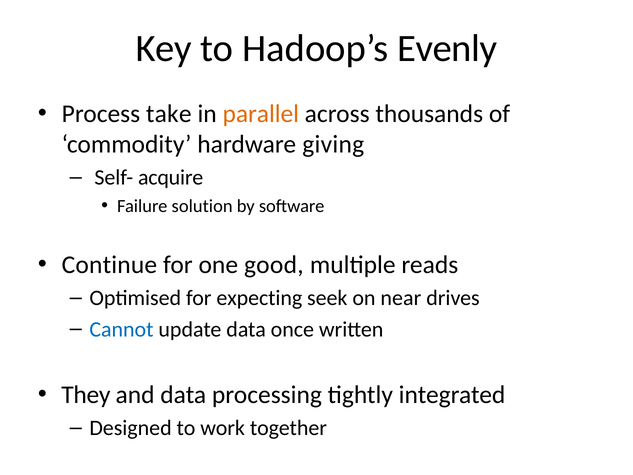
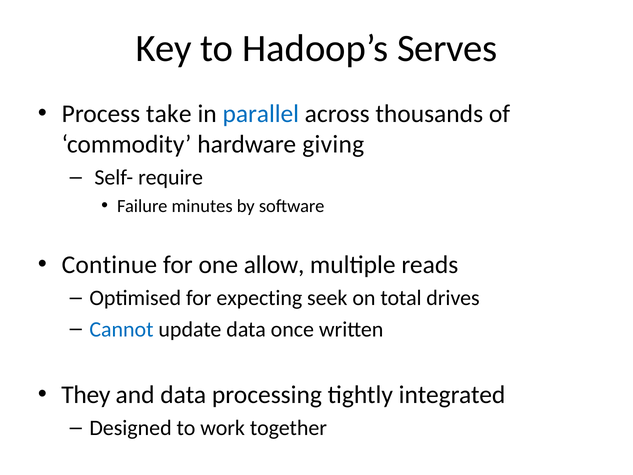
Evenly: Evenly -> Serves (447, 49)
parallel colour: orange -> blue (261, 114)
acquire: acquire -> require (171, 178)
solution: solution -> minutes (202, 206)
good: good -> allow (274, 265)
near: near -> total (401, 298)
